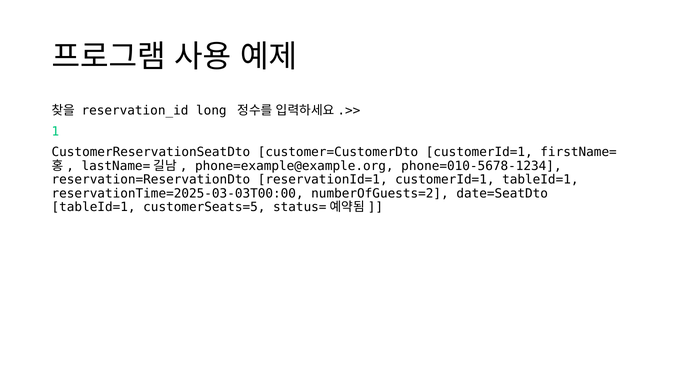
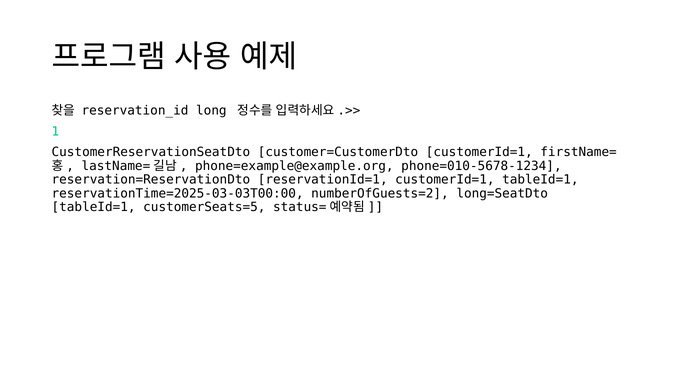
date=SeatDto: date=SeatDto -> long=SeatDto (502, 193)
